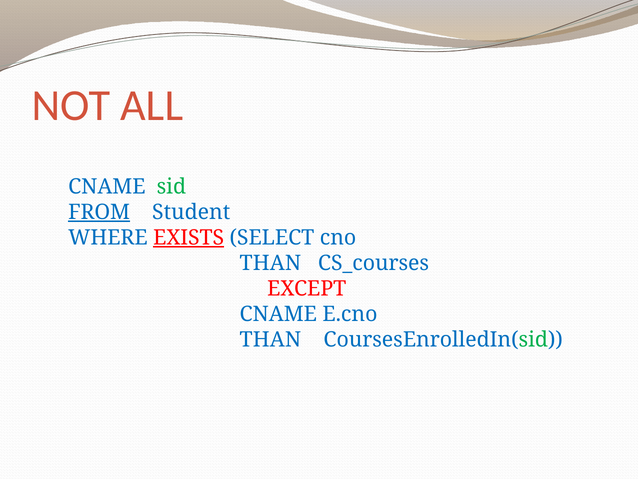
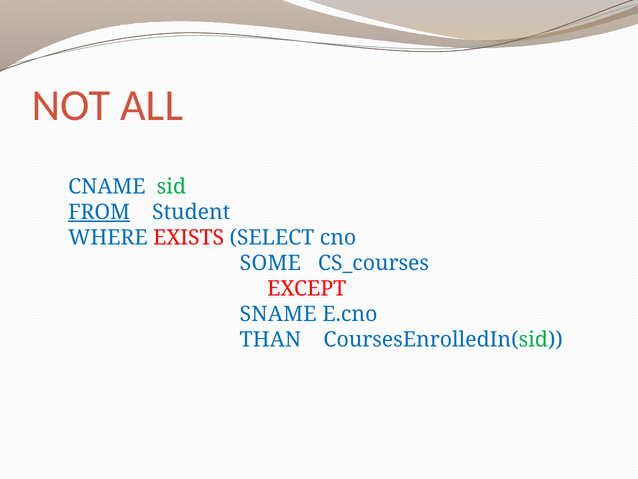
EXISTS underline: present -> none (189, 237)
THAN: THAN -> SOME (270, 263)
CNAME: CNAME -> SNAME (278, 314)
